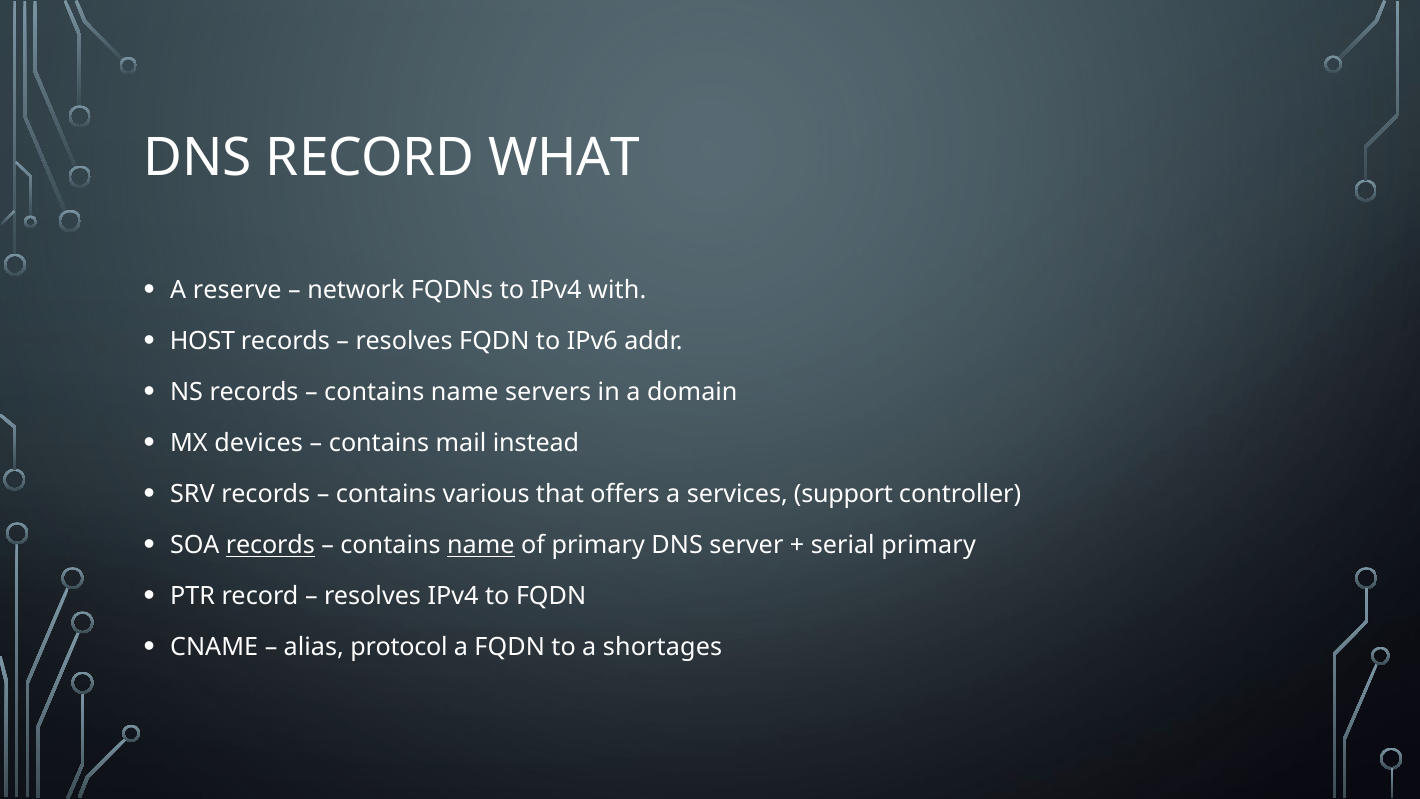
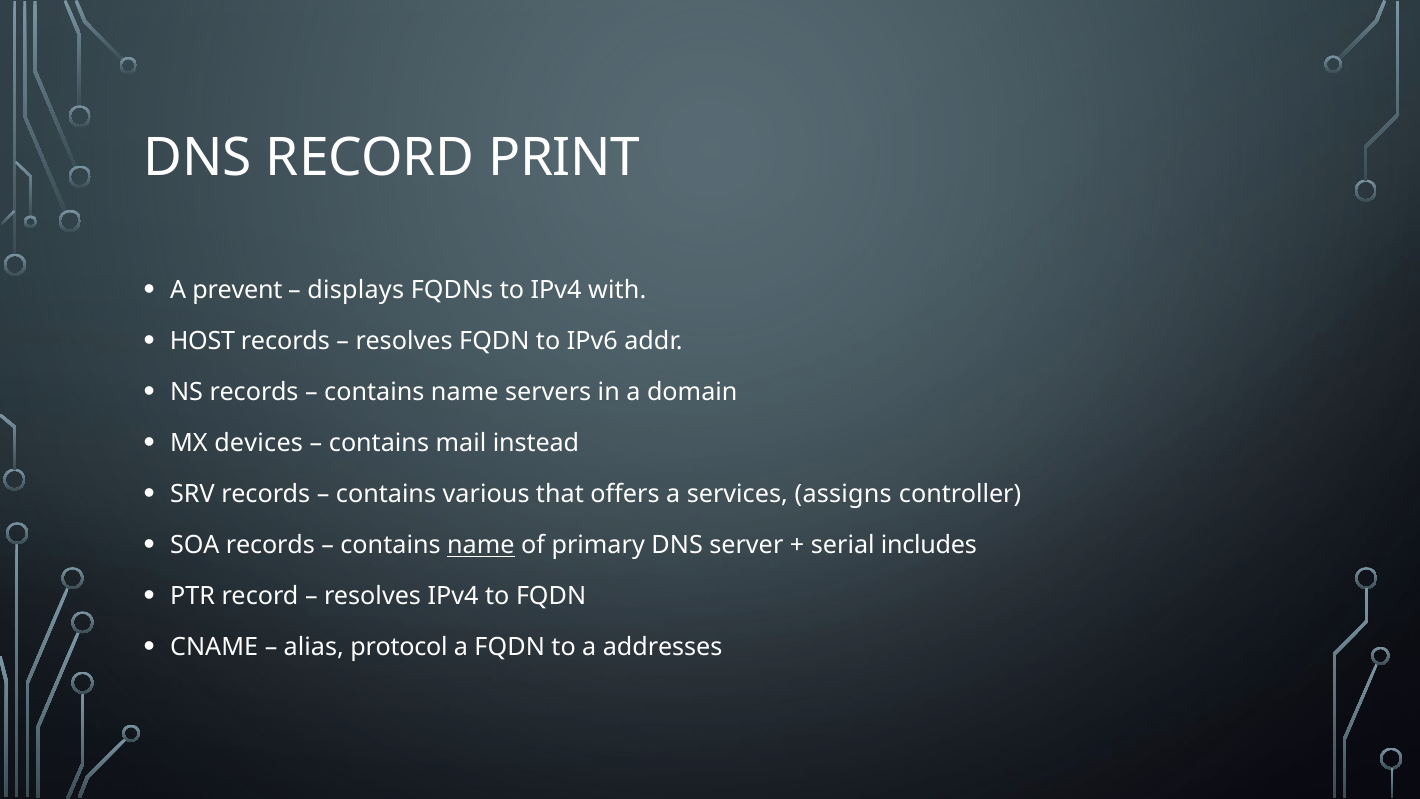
WHAT: WHAT -> PRINT (564, 158)
reserve: reserve -> prevent (237, 290)
network: network -> displays (356, 290)
support: support -> assigns (843, 494)
records underline: present -> none (270, 545)
serial primary: primary -> includes (929, 545)
shortages: shortages -> addresses (663, 647)
